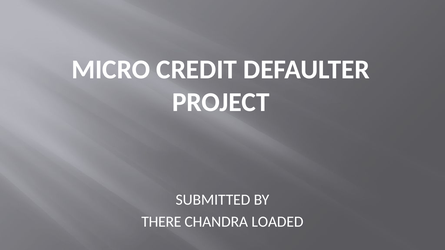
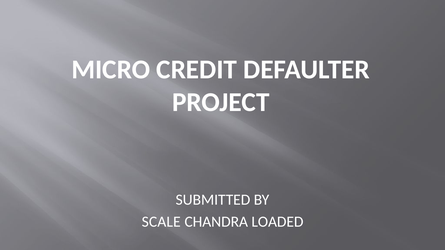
THERE: THERE -> SCALE (161, 222)
